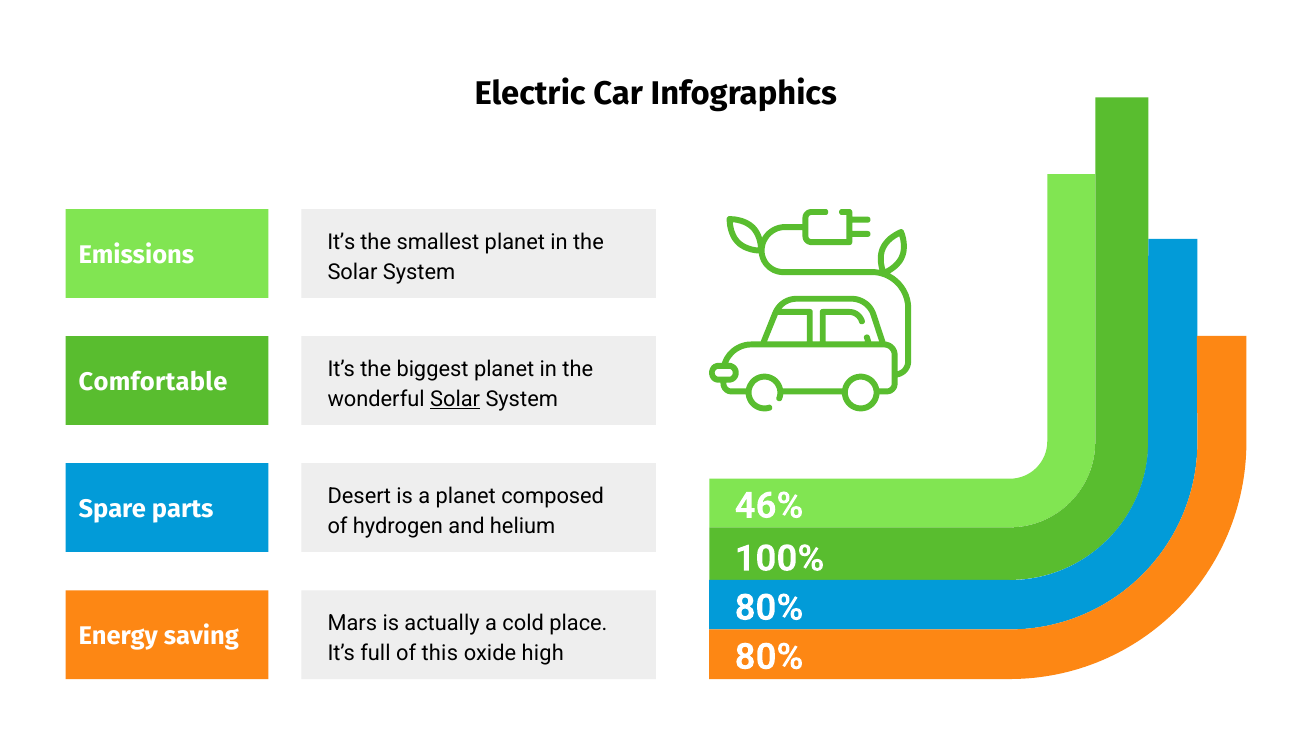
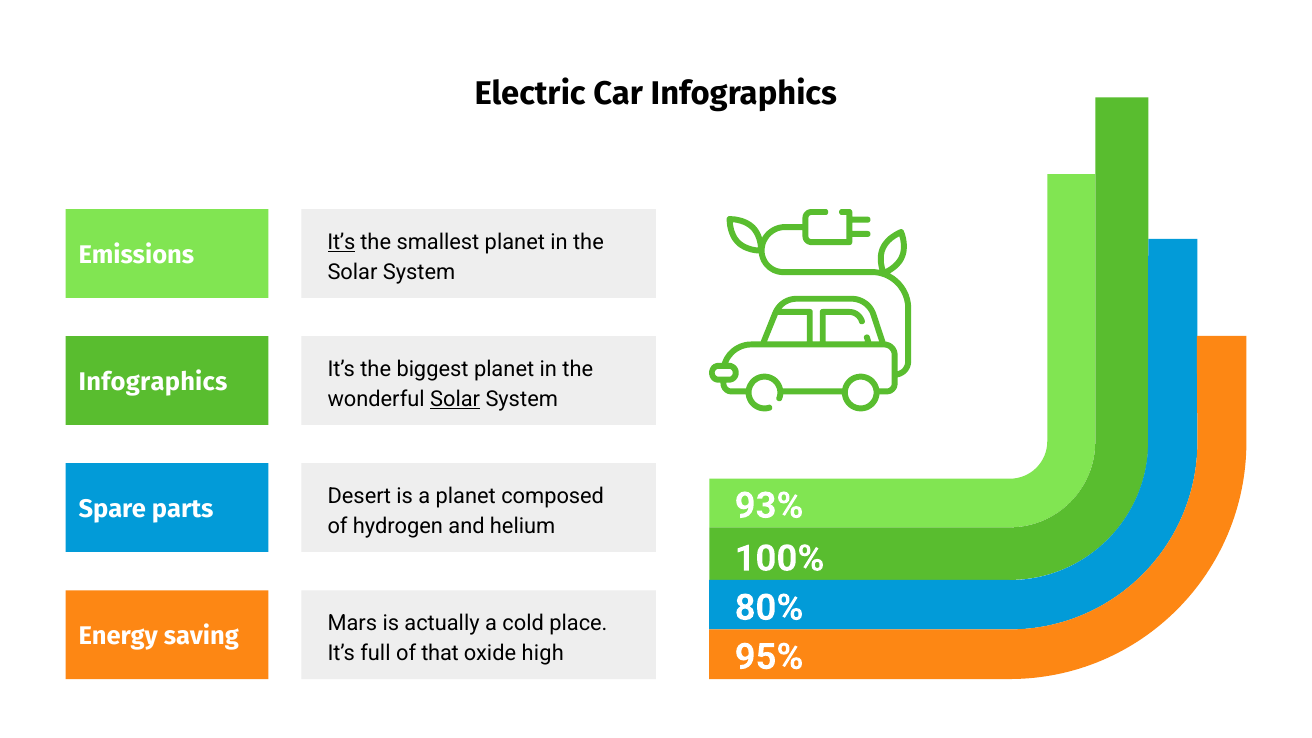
It’s underline: none -> present (341, 242)
Comfortable: Comfortable -> Infographics (153, 382)
46%: 46% -> 93% (769, 506)
80%: 80% -> 95% (769, 657)
this: this -> that (440, 653)
